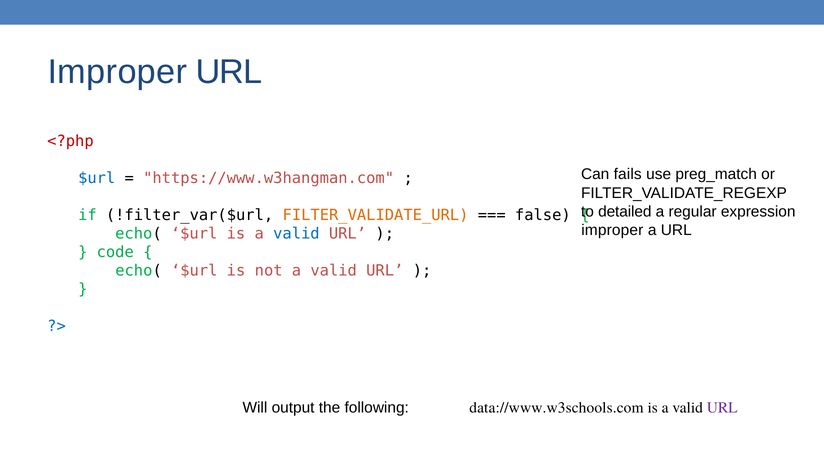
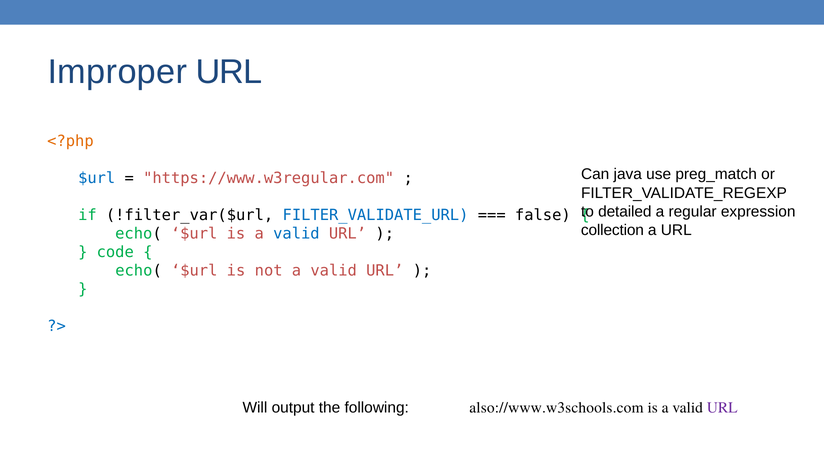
<?php colour: red -> orange (70, 141)
fails: fails -> java (628, 175)
https://www.w3hangman.com: https://www.w3hangman.com -> https://www.w3regular.com (269, 178)
FILTER_VALIDATE_URL colour: orange -> blue (376, 215)
improper: improper -> collection (612, 230)
data://www.w3schools.com: data://www.w3schools.com -> also://www.w3schools.com (556, 408)
